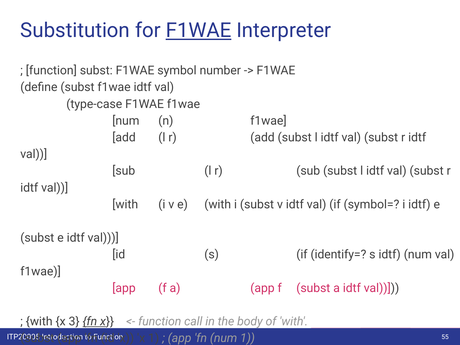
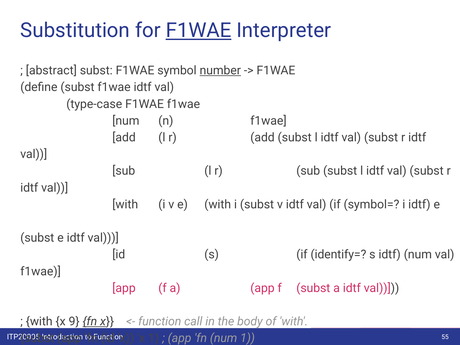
function: function -> abstract (51, 71)
number underline: none -> present (220, 71)
3: 3 -> 9 (74, 322)
